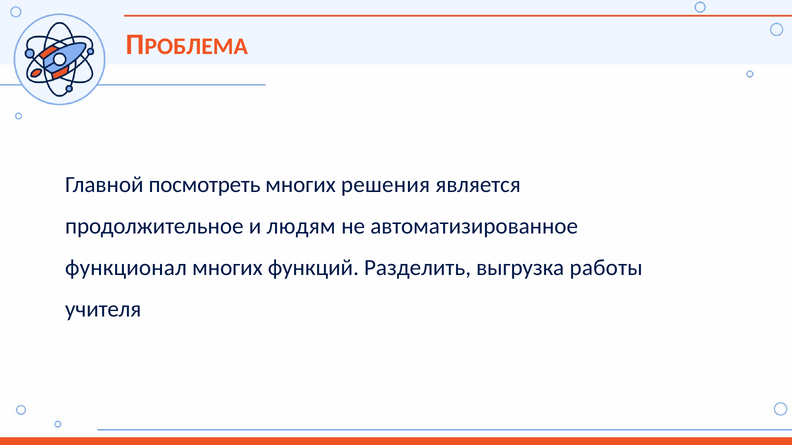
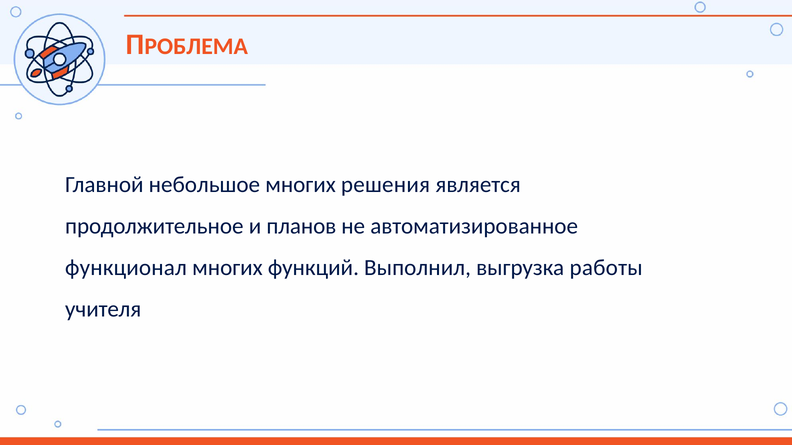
посмотреть: посмотреть -> небольшое (204, 185)
людям: людям -> планов (301, 226)
Разделить: Разделить -> Выполнил (417, 268)
